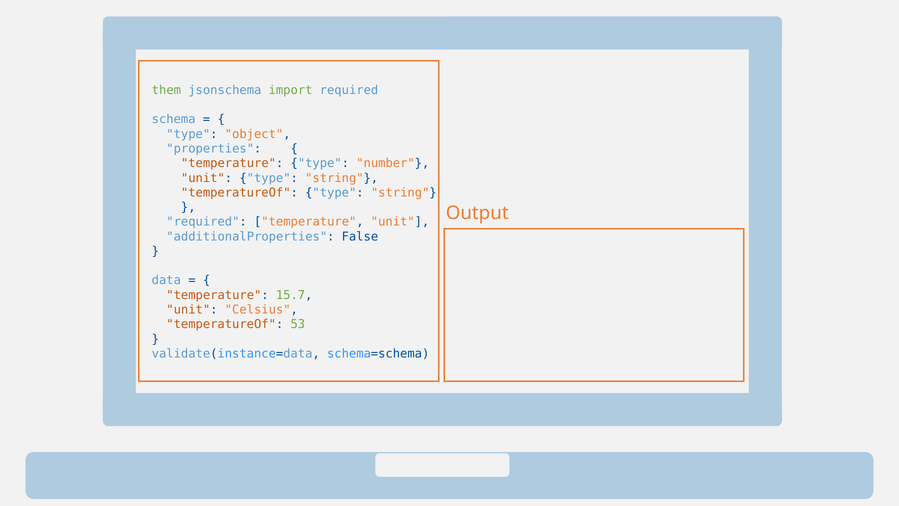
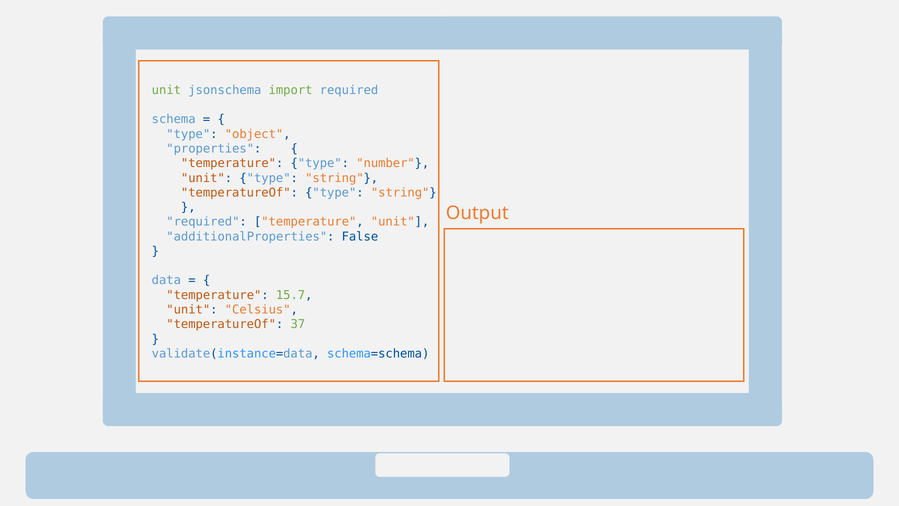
them: them -> unit (166, 90)
53: 53 -> 37 (298, 324)
